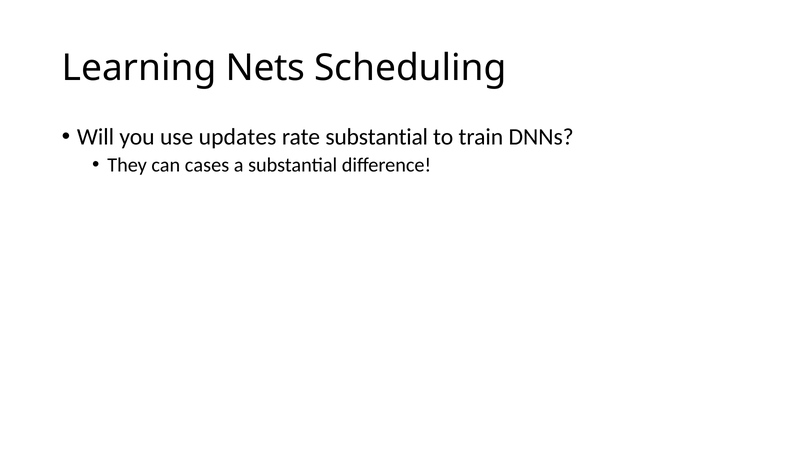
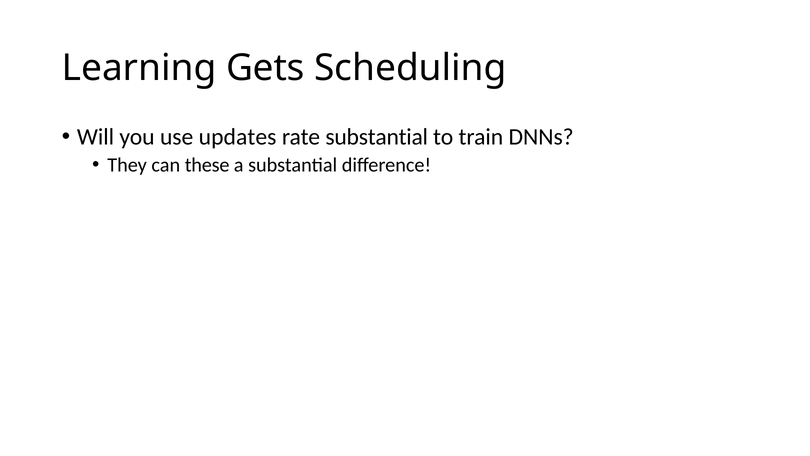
Nets: Nets -> Gets (265, 68)
cases: cases -> these (207, 165)
